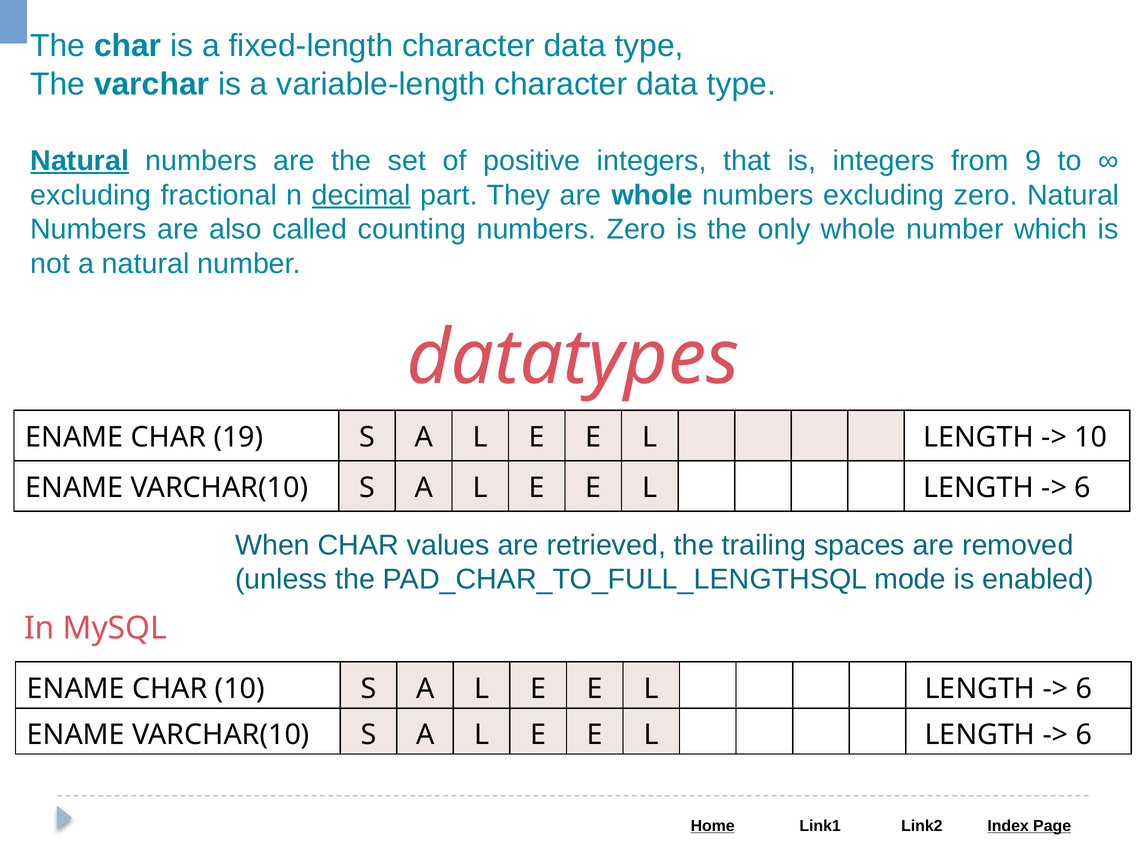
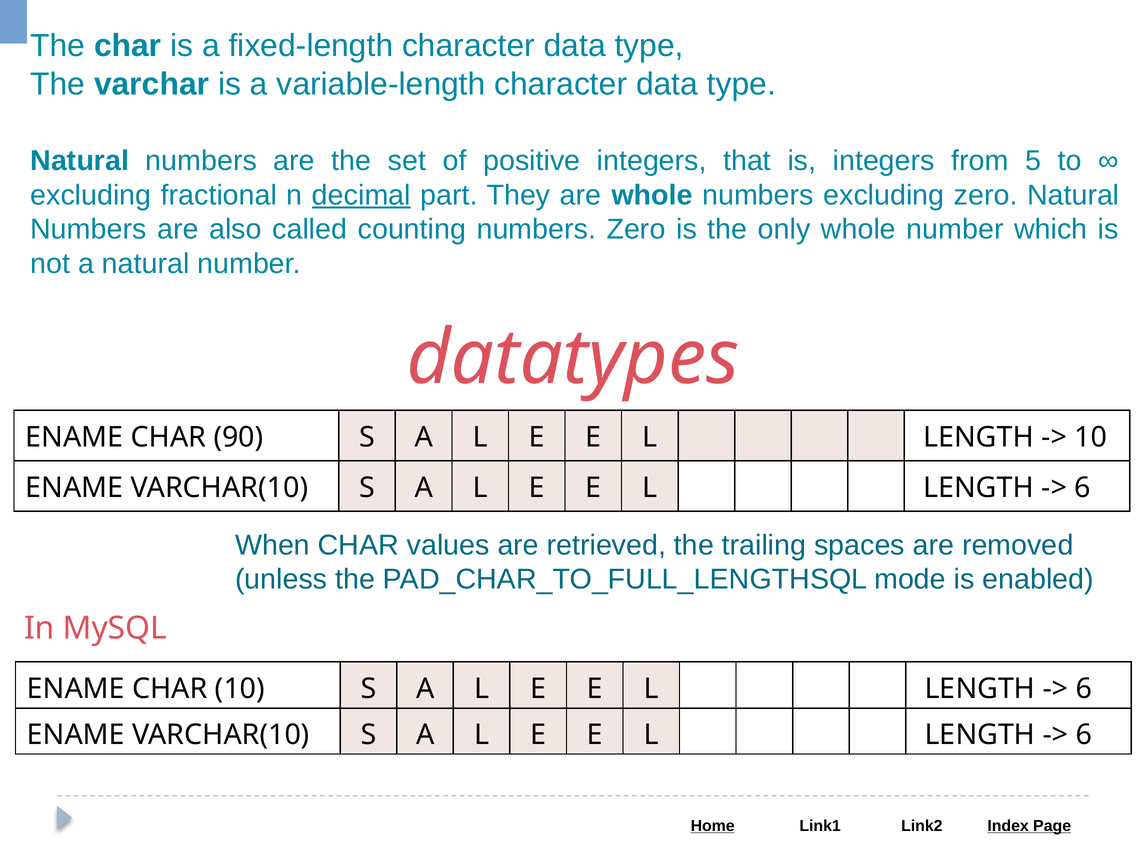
Natural underline: present -> none (80, 161)
9: 9 -> 5 (1033, 161)
19: 19 -> 90 (238, 437)
